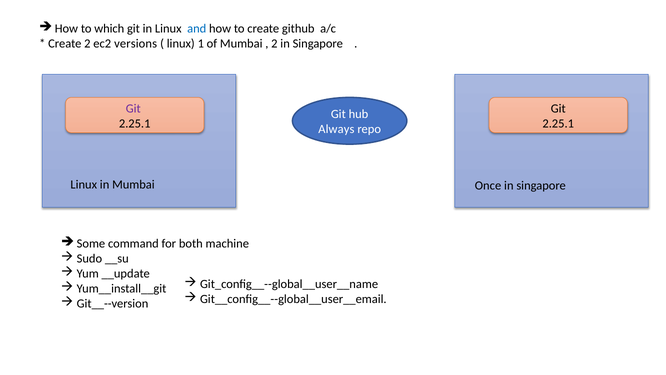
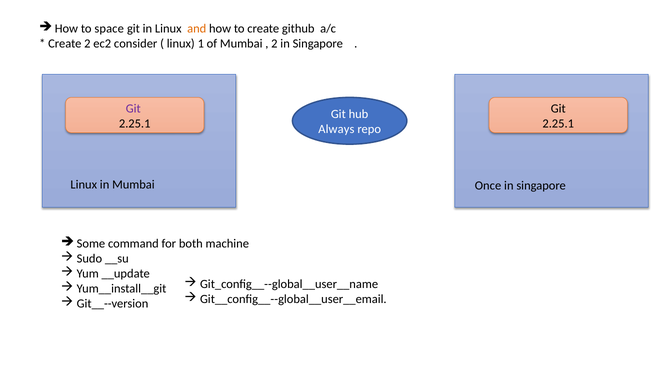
which: which -> space (109, 29)
and colour: blue -> orange (197, 29)
versions: versions -> consider (136, 43)
